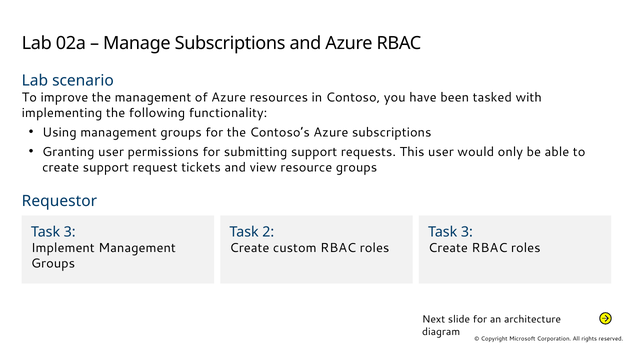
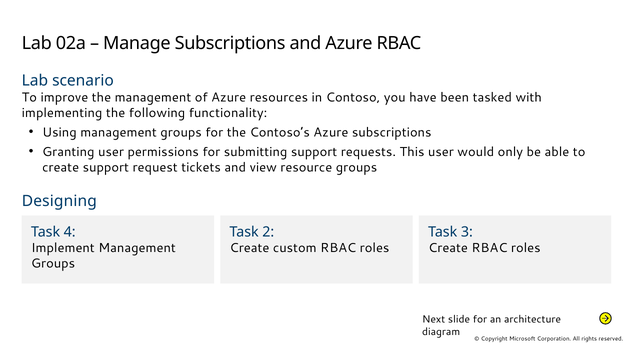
Requestor: Requestor -> Designing (59, 201)
3: 3 -> 4 (70, 232)
